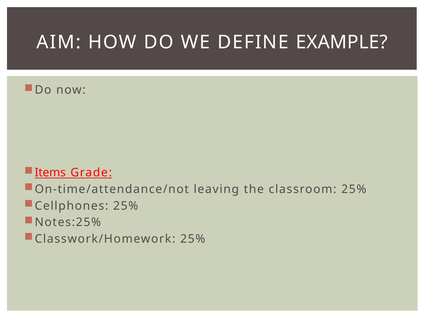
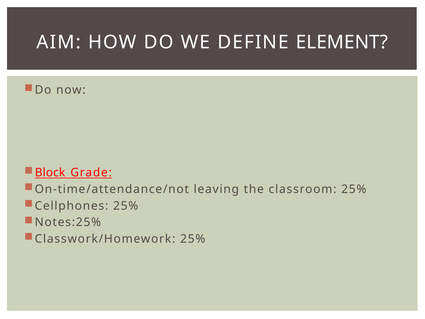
EXAMPLE: EXAMPLE -> ELEMENT (342, 42)
Items: Items -> Block (50, 173)
